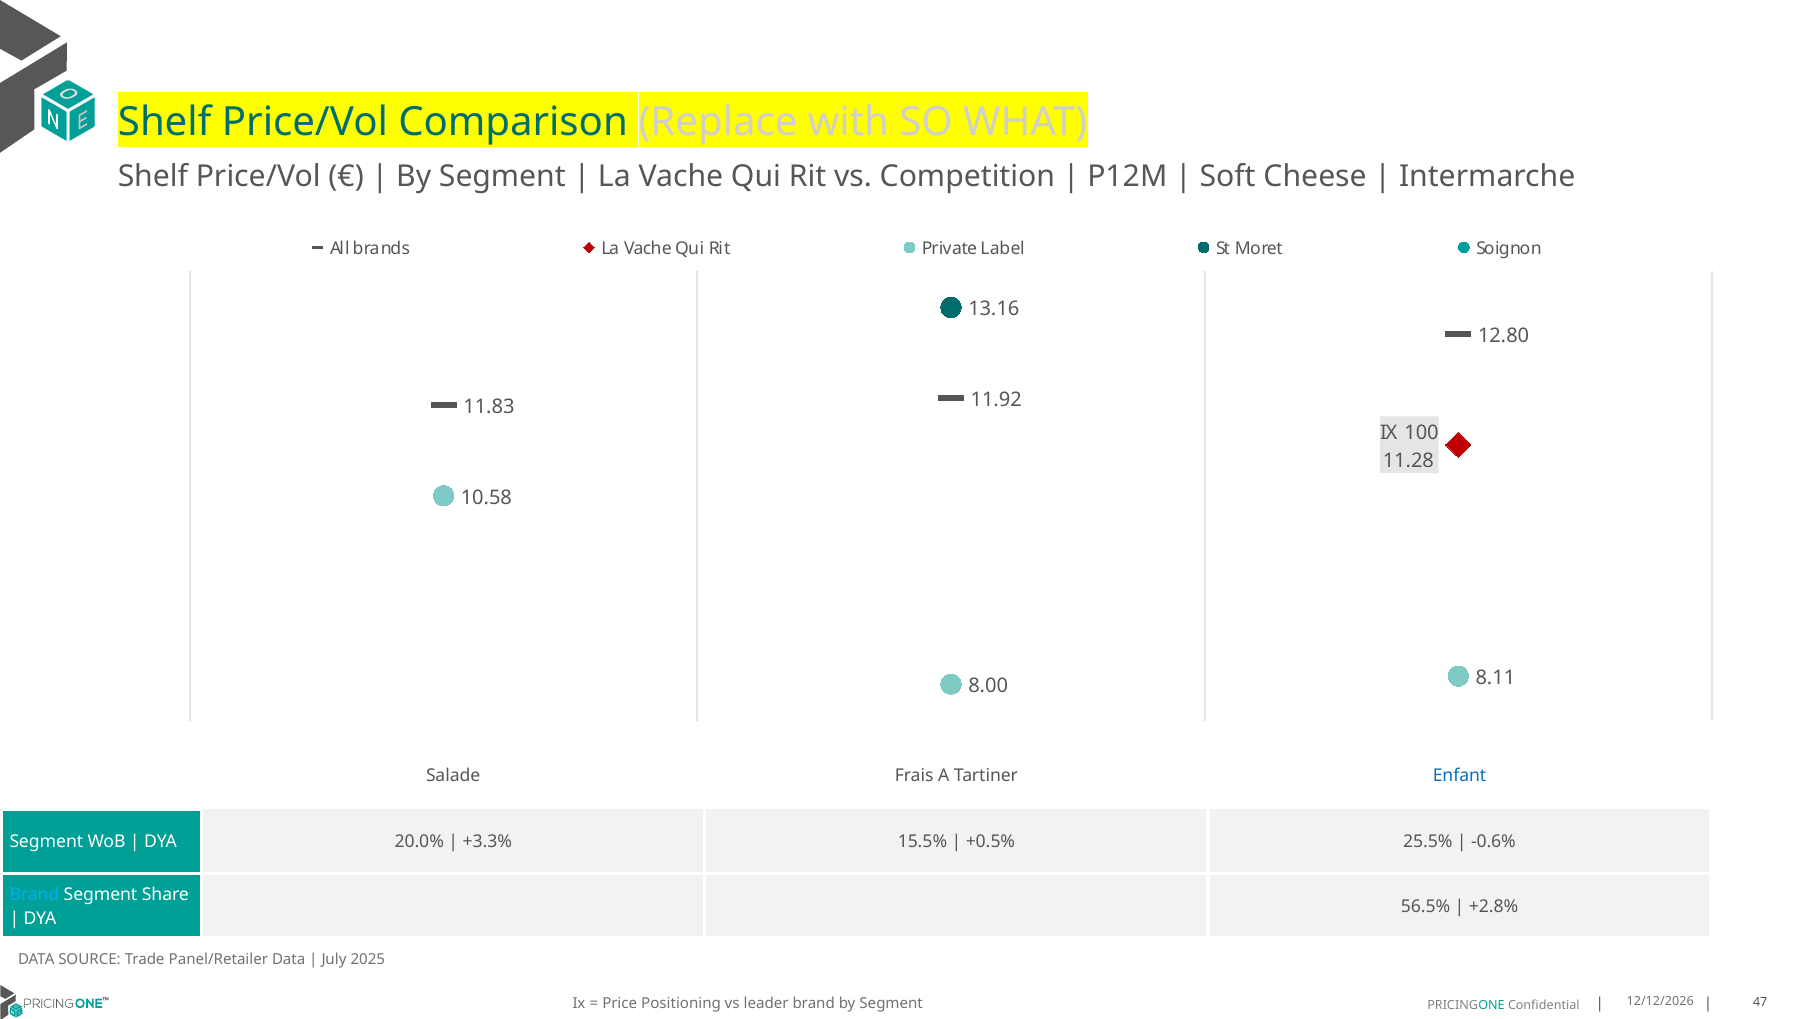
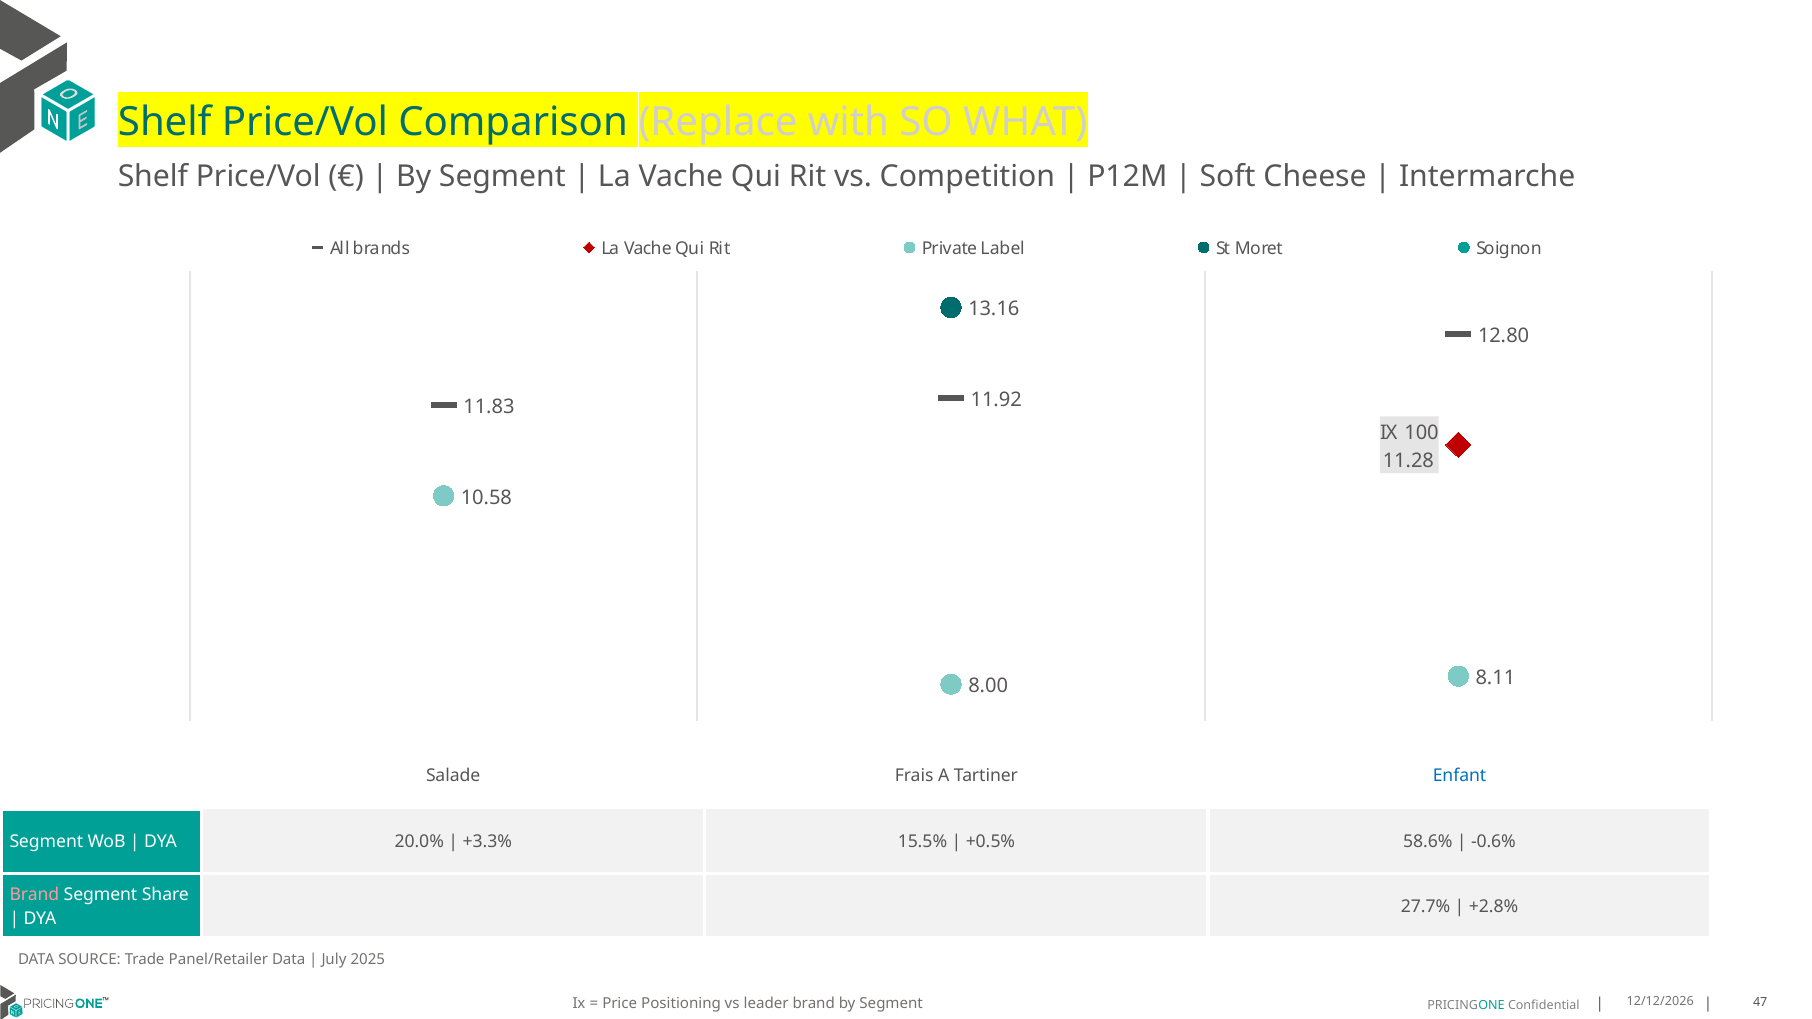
25.5%: 25.5% -> 58.6% (1428, 842)
Brand colour: light blue -> pink (34, 895)
56.5%: 56.5% -> 27.7% (1426, 907)
